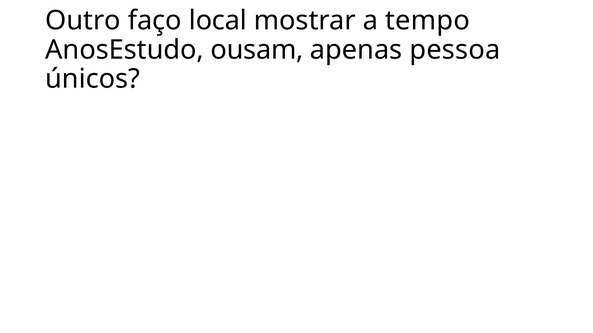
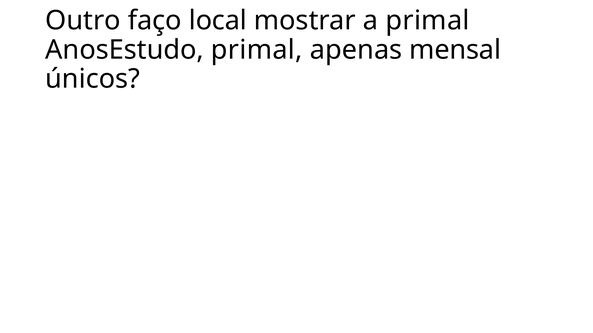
a tempo: tempo -> primal (428, 20)
AnosEstudo ousam: ousam -> primal (257, 50)
pessoa: pessoa -> mensal (455, 50)
